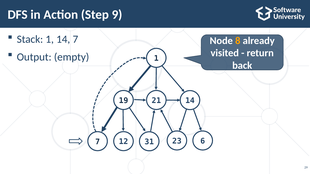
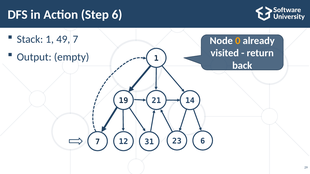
Step 9: 9 -> 6 (117, 15)
Stack 1 14: 14 -> 49 (63, 39)
8: 8 -> 0 (238, 41)
